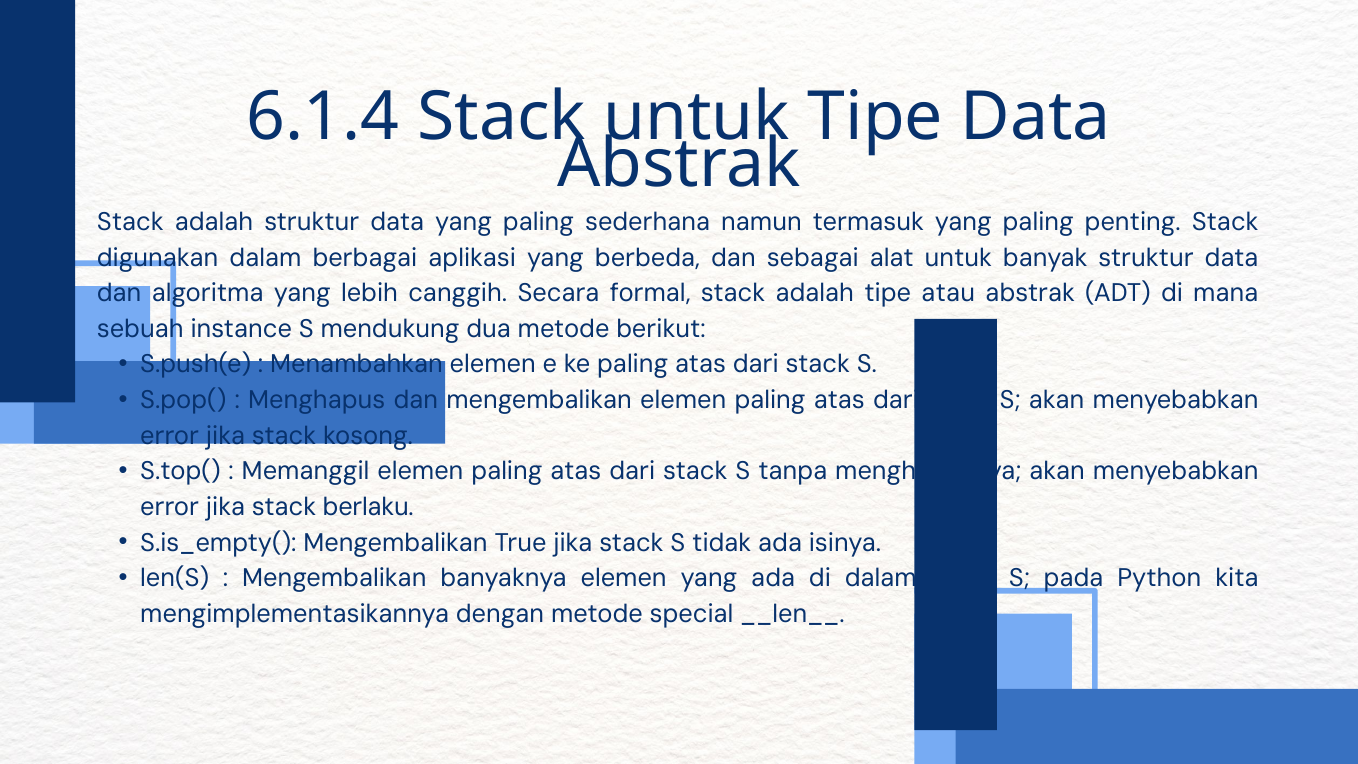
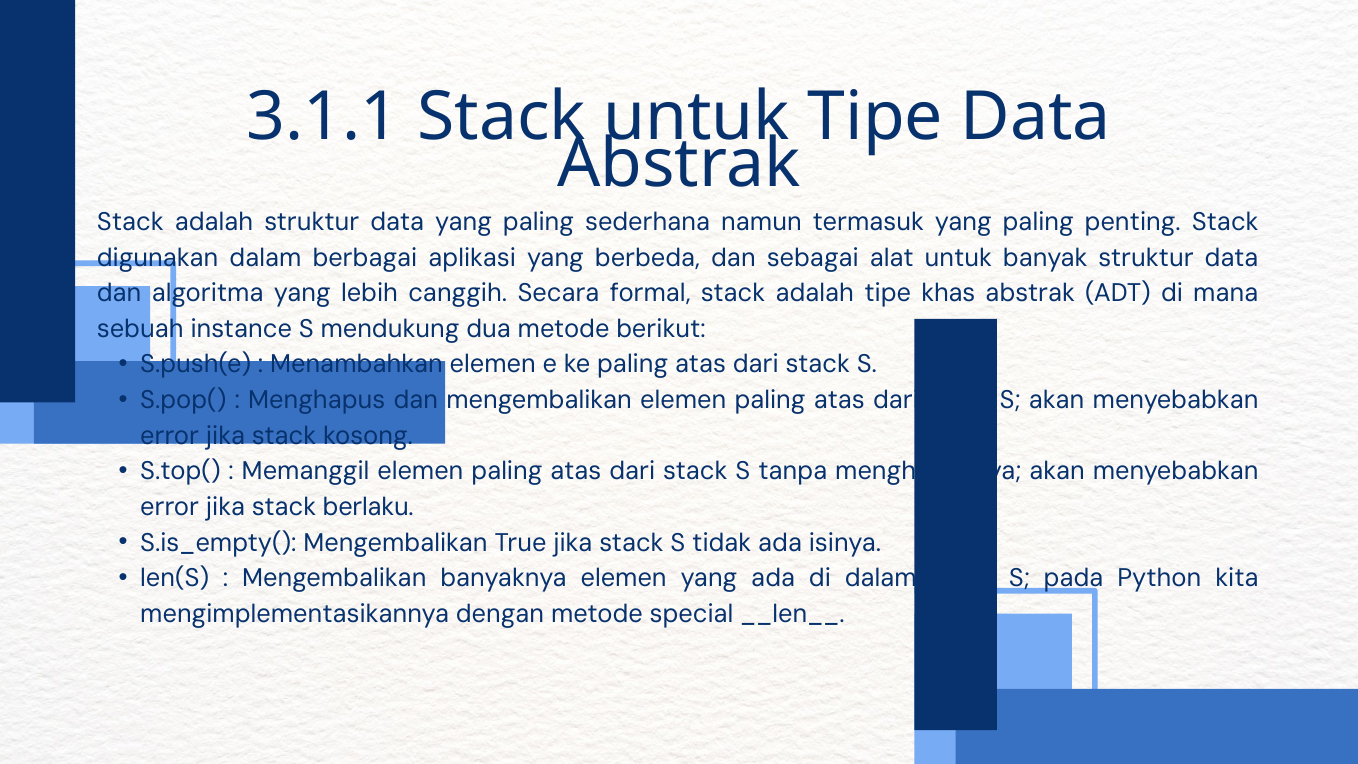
6.1.4: 6.1.4 -> 3.1.1 (323, 117)
atau: atau -> khas (948, 293)
